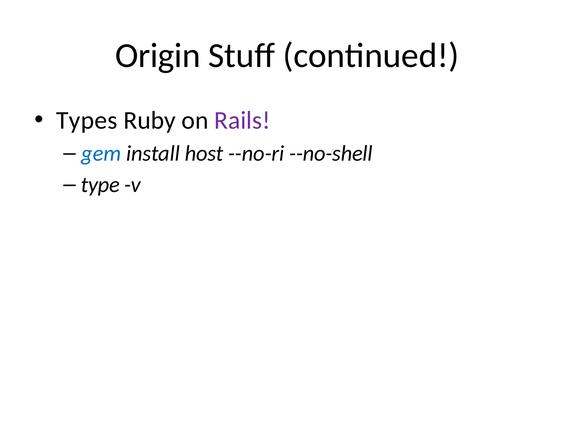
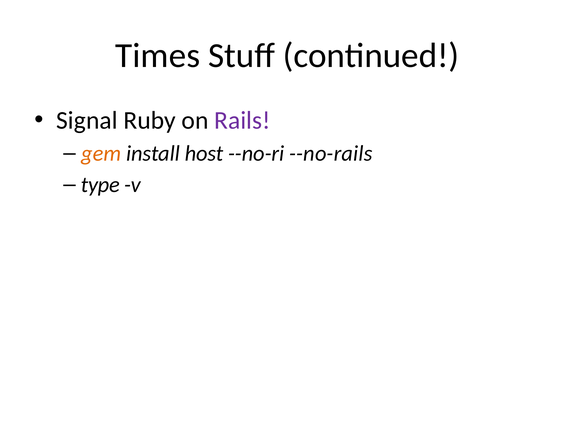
Origin: Origin -> Times (158, 56)
Types: Types -> Signal (87, 121)
gem colour: blue -> orange (101, 154)
--no-shell: --no-shell -> --no-rails (331, 154)
